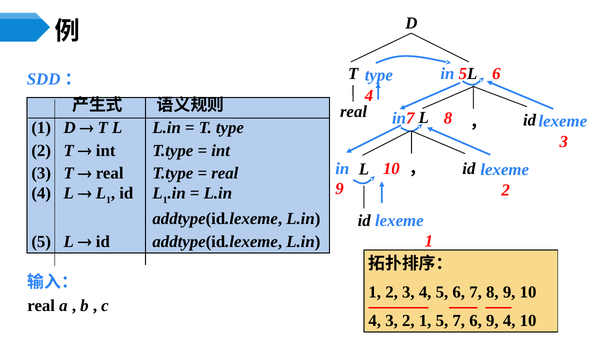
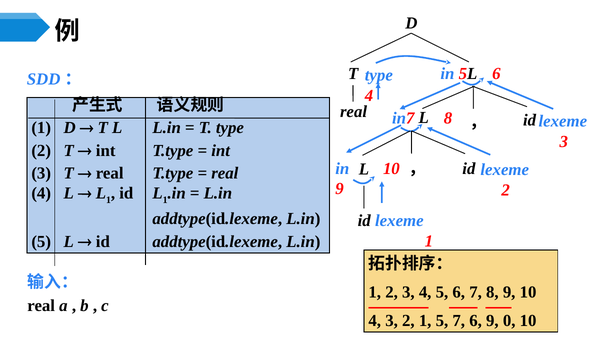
9 4: 4 -> 0 (509, 320)
